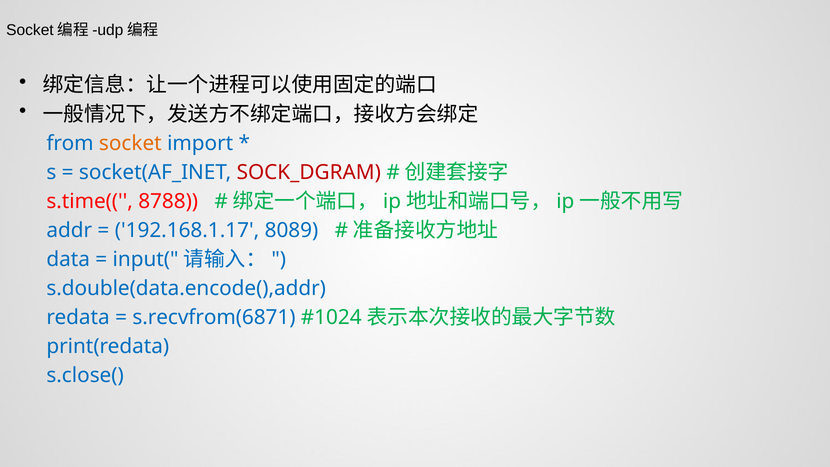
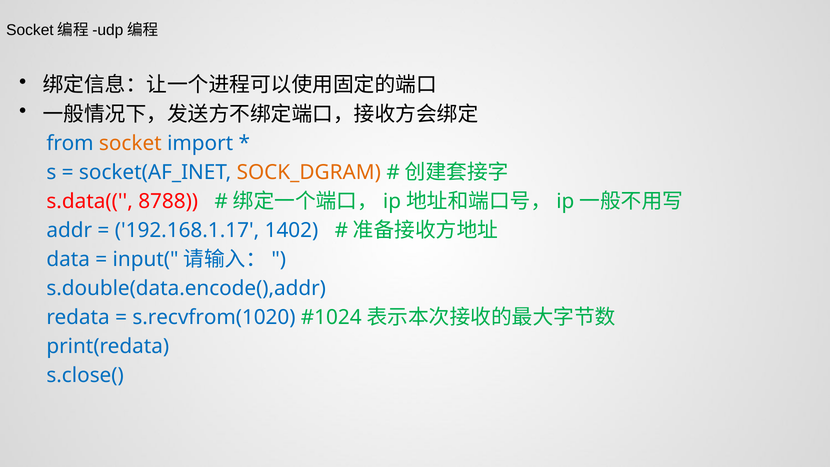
SOCK_DGRAM colour: red -> orange (309, 172)
s.time((: s.time(( -> s.data(( (90, 201)
8089: 8089 -> 1402 (291, 230)
s.recvfrom(6871: s.recvfrom(6871 -> s.recvfrom(1020 (214, 317)
